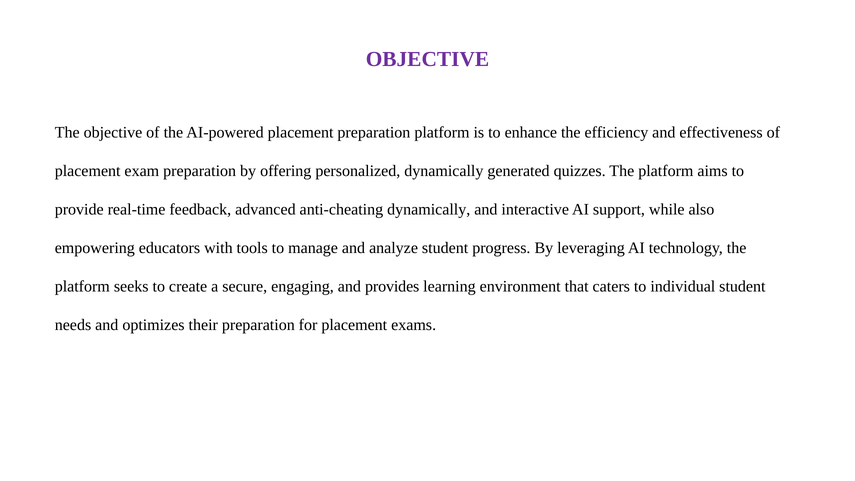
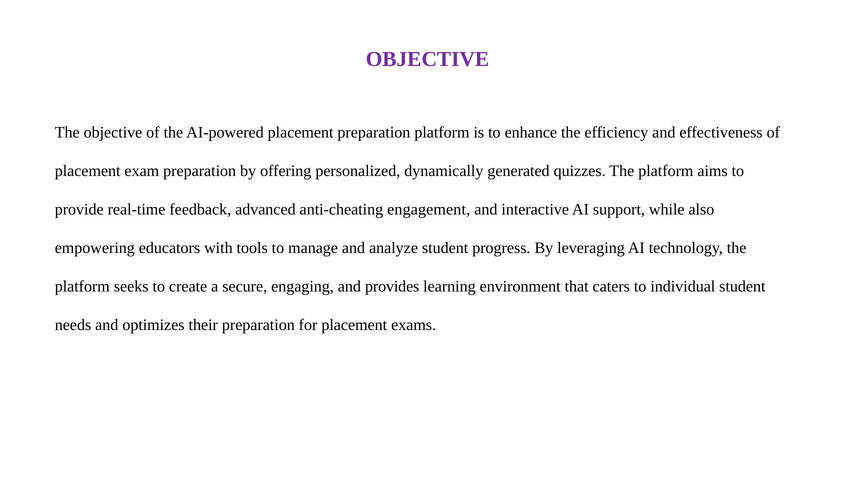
anti-cheating dynamically: dynamically -> engagement (429, 209)
